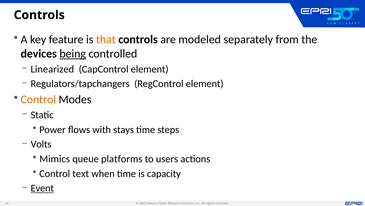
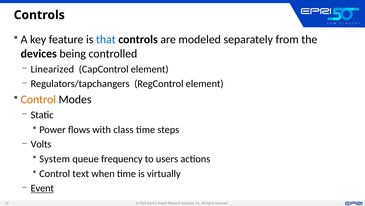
that colour: orange -> blue (106, 39)
being underline: present -> none (73, 54)
stays: stays -> class (123, 129)
Mimics: Mimics -> System (55, 158)
platforms: platforms -> frequency (122, 158)
capacity: capacity -> virtually (164, 173)
